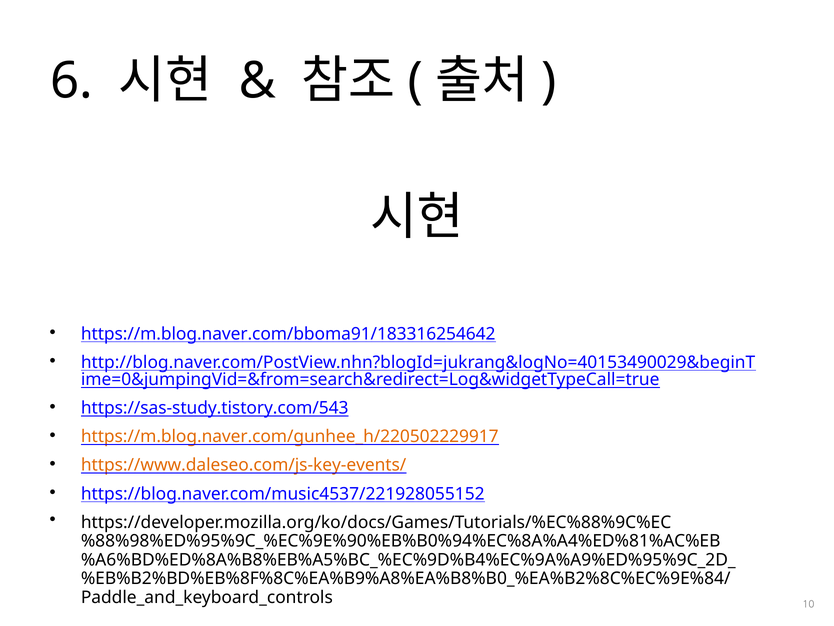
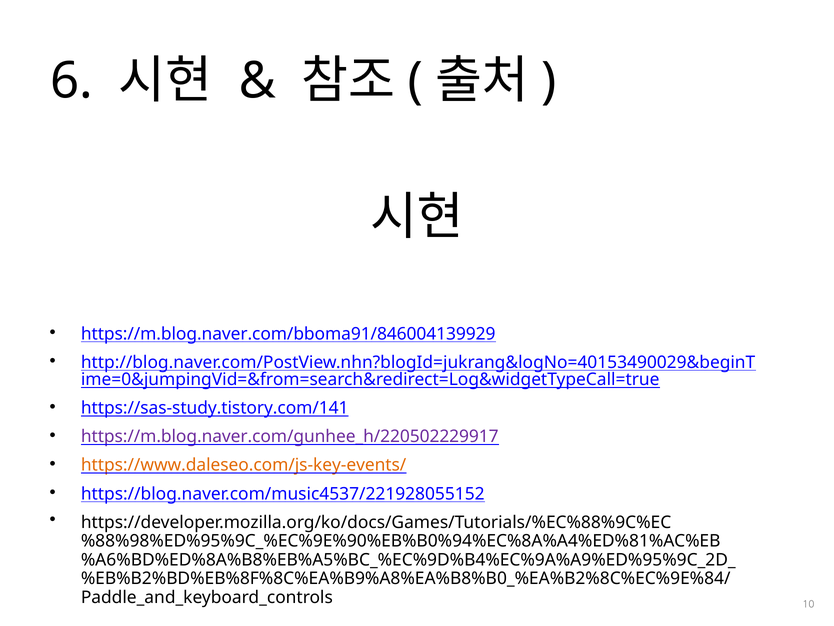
https://m.blog.naver.com/bboma91/183316254642: https://m.blog.naver.com/bboma91/183316254642 -> https://m.blog.naver.com/bboma91/846004139929 (288, 334)
https://sas-study.tistory.com/543: https://sas-study.tistory.com/543 -> https://sas-study.tistory.com/141 (215, 408)
https://m.blog.naver.com/gunhee_h/220502229917 colour: orange -> purple (290, 436)
